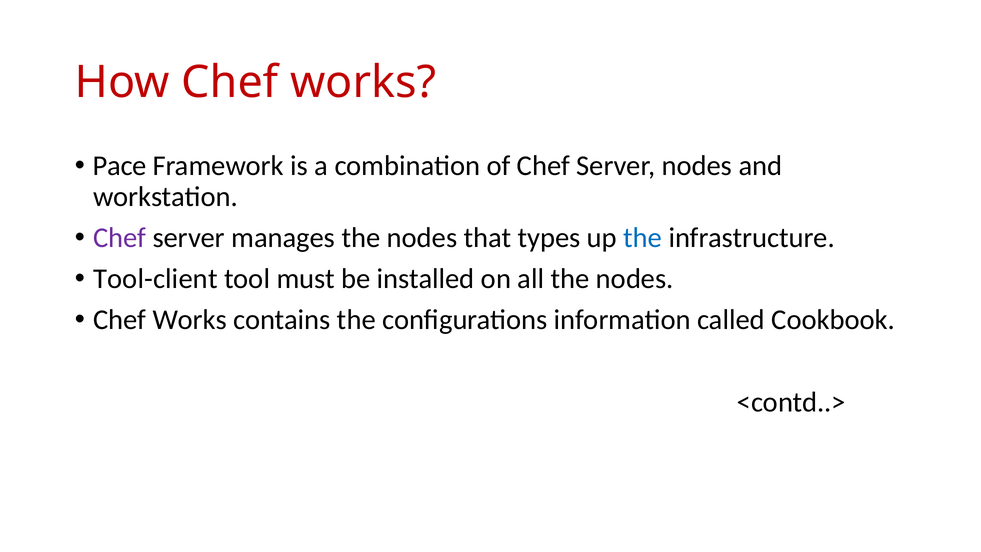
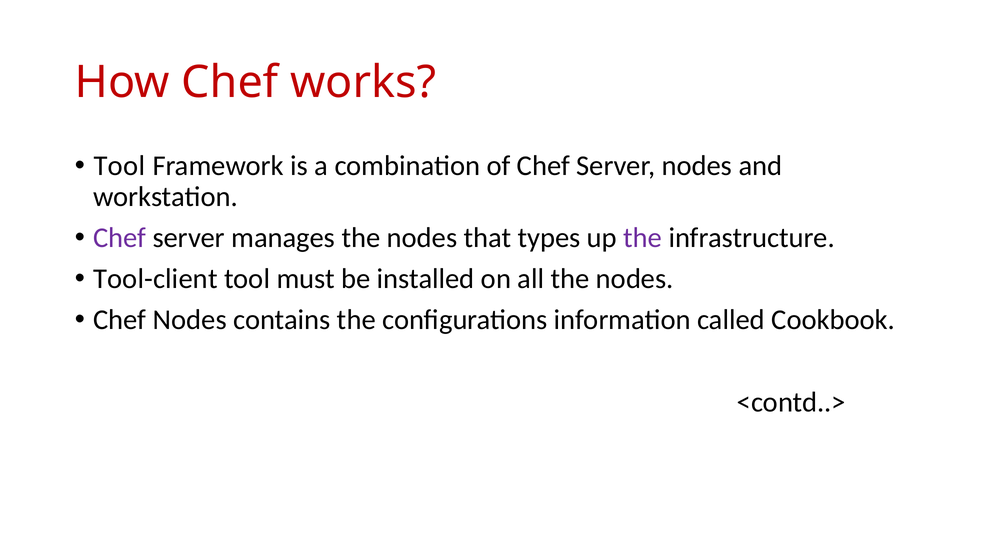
Pace: Pace -> Tool (119, 166)
the colour: blue -> purple (643, 238)
Works: Works -> Nodes (190, 320)
